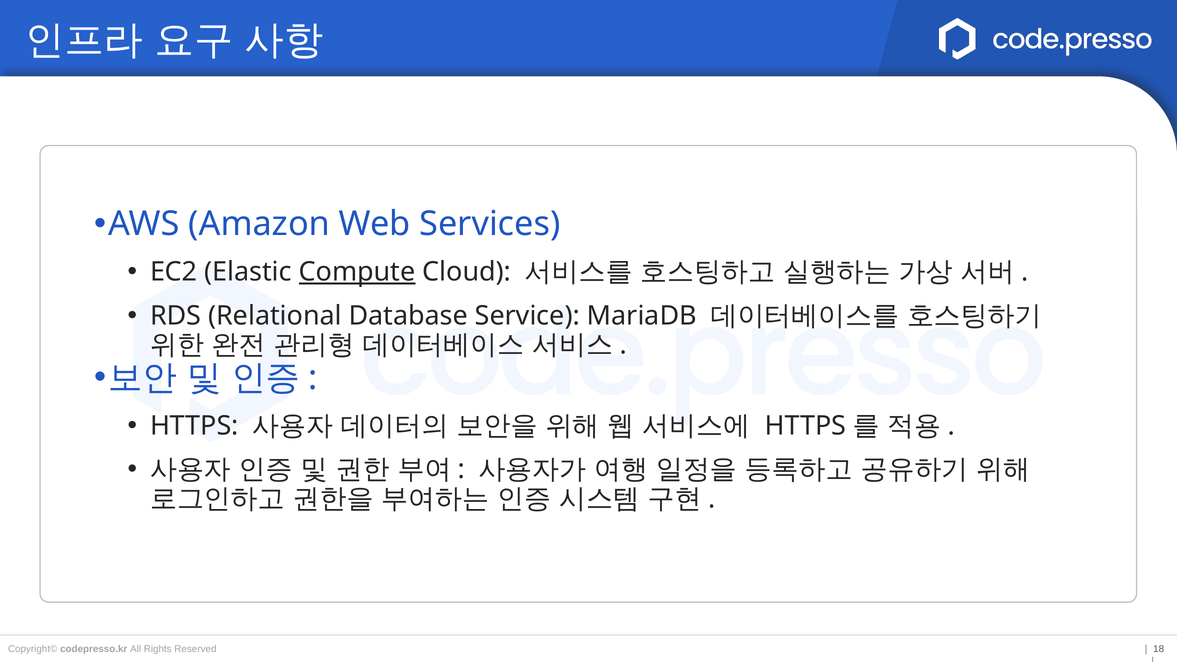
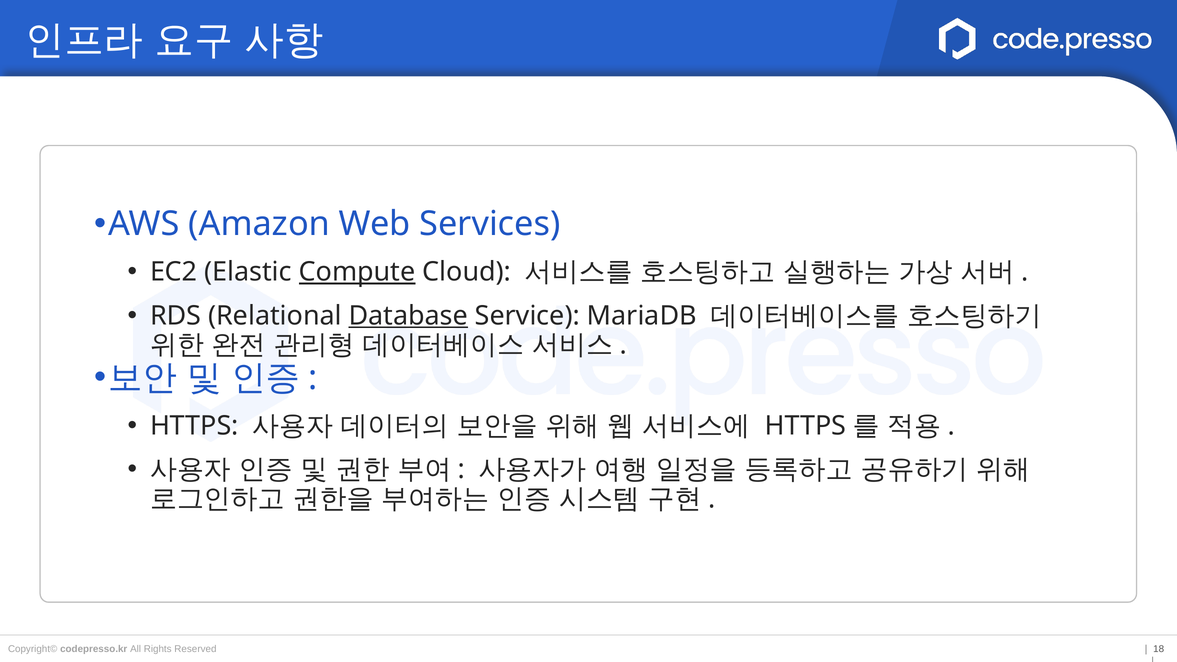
Database underline: none -> present (408, 316)
